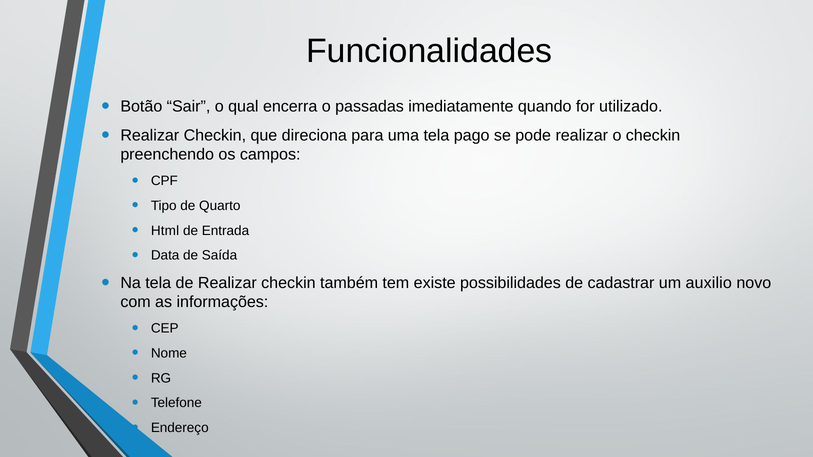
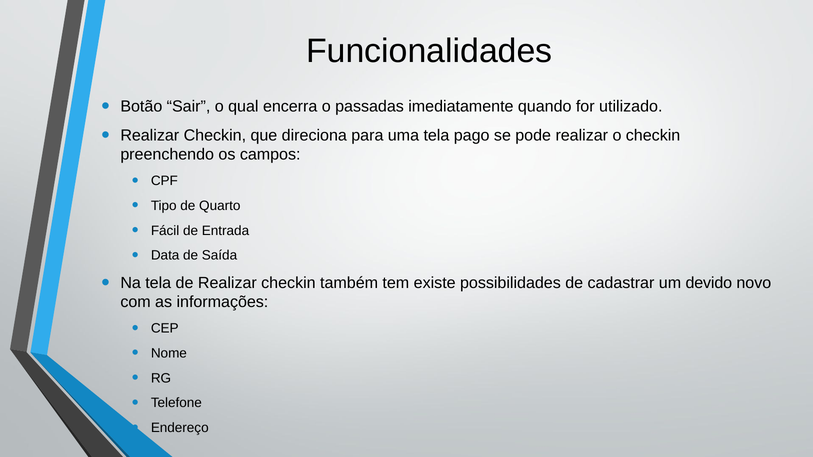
Html: Html -> Fácil (165, 231)
auxilio: auxilio -> devido (709, 283)
